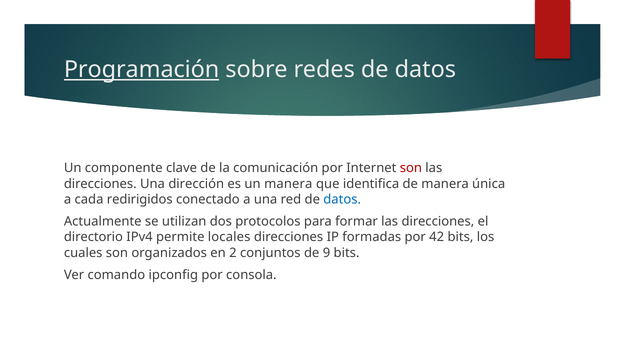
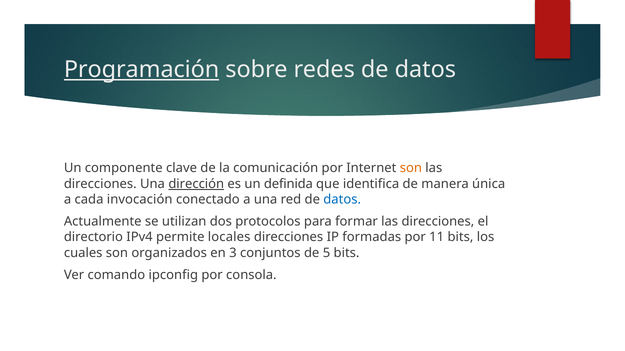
son colour: red -> orange (411, 168)
dirección underline: none -> present (196, 184)
un manera: manera -> definida (288, 184)
redirigidos: redirigidos -> invocación (140, 200)
42: 42 -> 11 (437, 238)
2: 2 -> 3 (233, 253)
9: 9 -> 5 (326, 253)
